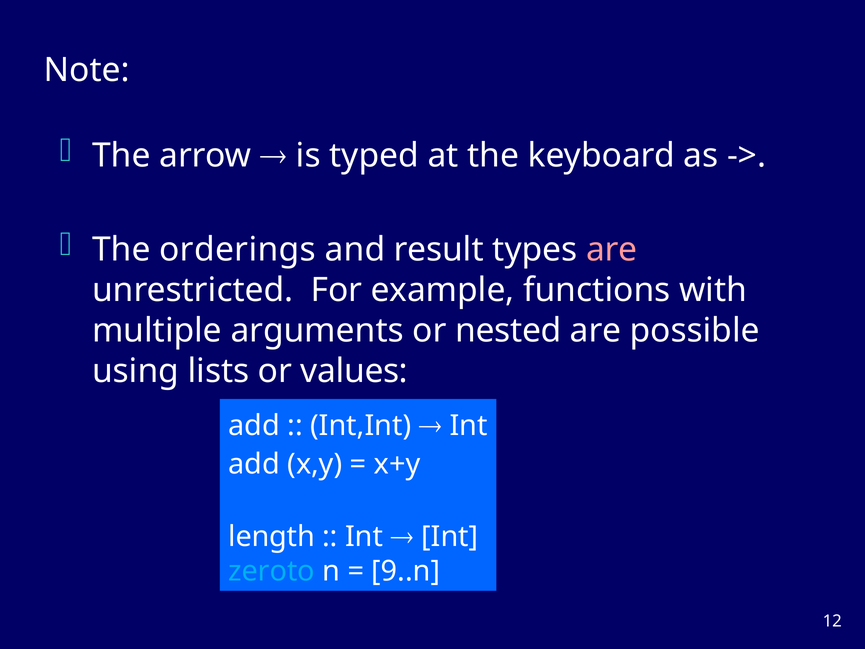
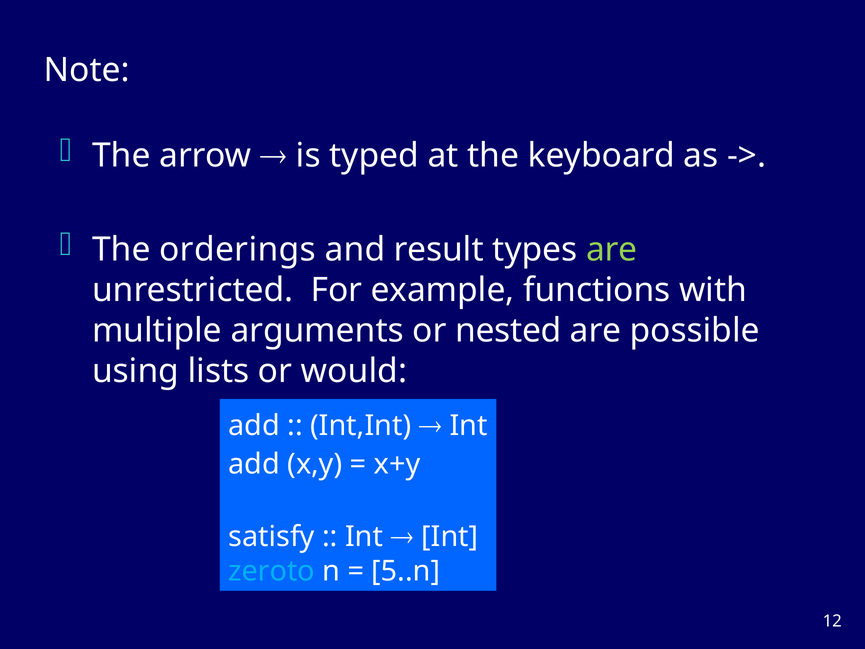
are colour: pink -> light green (612, 250)
values: values -> would (354, 371)
length: length -> satisfy (271, 536)
9..n: 9..n -> 5..n (406, 571)
